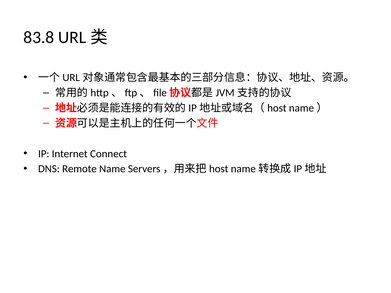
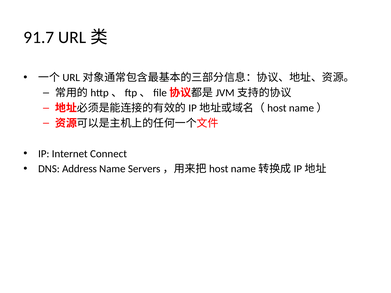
83.8: 83.8 -> 91.7 (39, 37)
Remote: Remote -> Address (79, 169)
